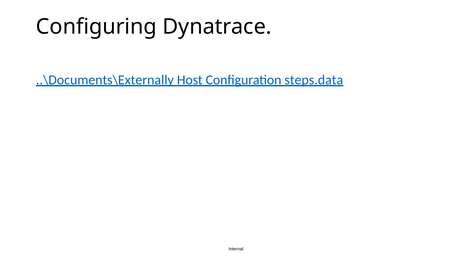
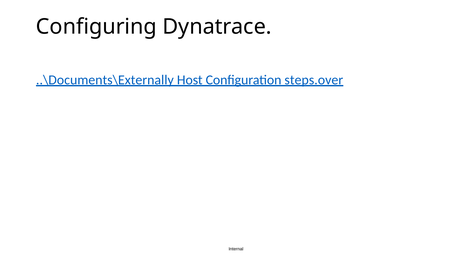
steps.data: steps.data -> steps.over (314, 80)
